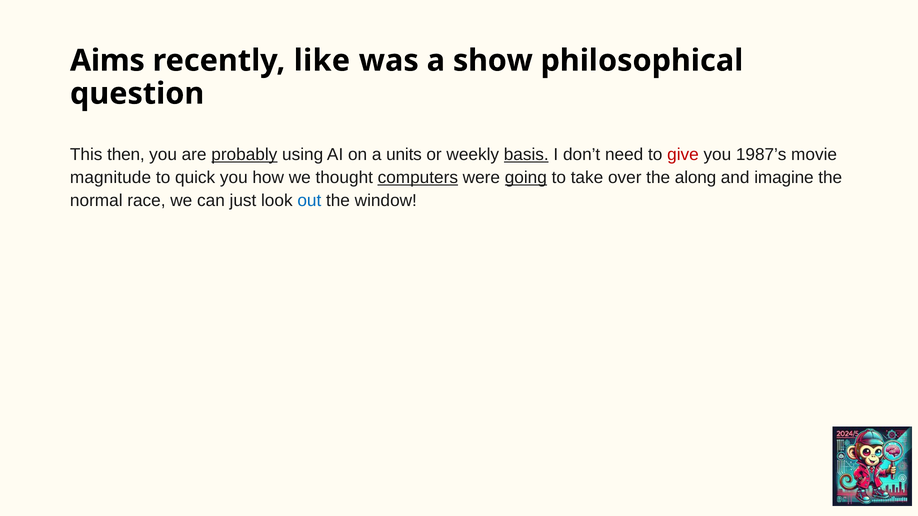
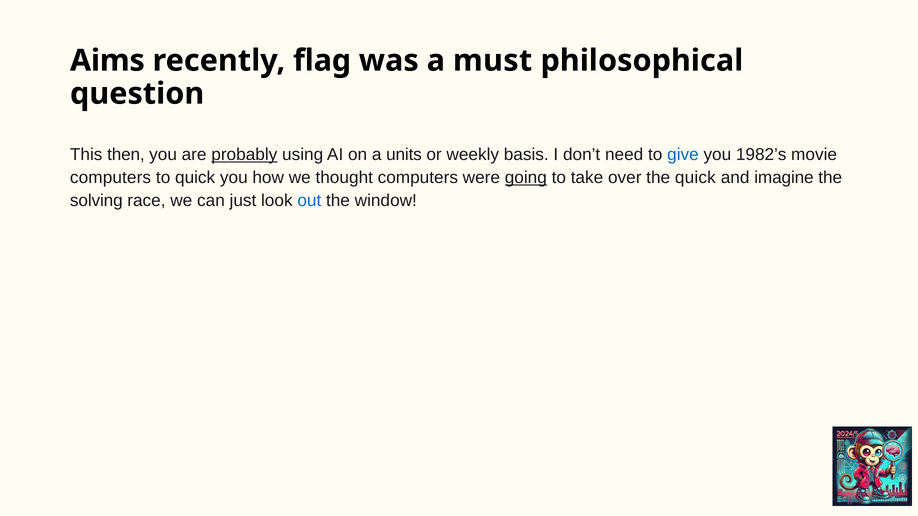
like: like -> flag (322, 61)
show: show -> must (493, 61)
basis underline: present -> none (526, 155)
give colour: red -> blue (683, 155)
1987’s: 1987’s -> 1982’s (761, 155)
magnitude: magnitude -> computers (111, 178)
computers underline: present -> none (418, 178)
the along: along -> quick (695, 178)
normal: normal -> solving (96, 201)
